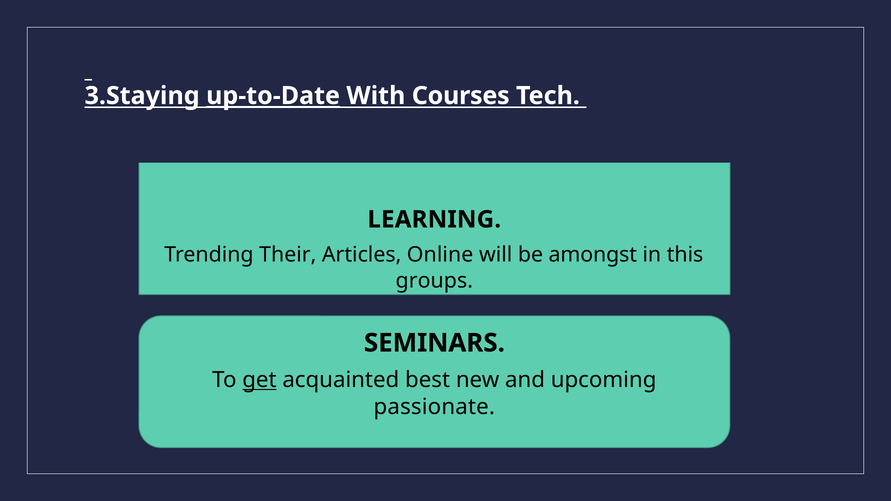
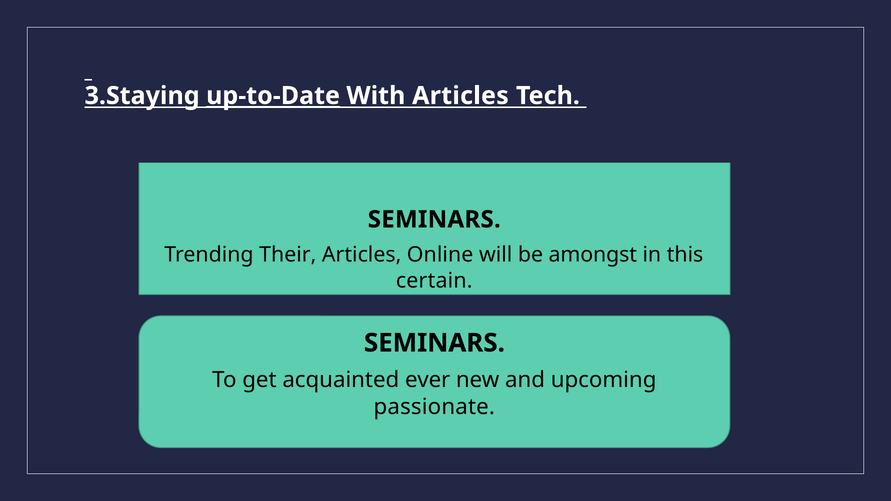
With Courses: Courses -> Articles (460, 96)
LEARNING: LEARNING -> SEMINARS (434, 220)
groups: groups -> certain (434, 281)
get underline: present -> none (259, 380)
best: best -> ever (428, 380)
